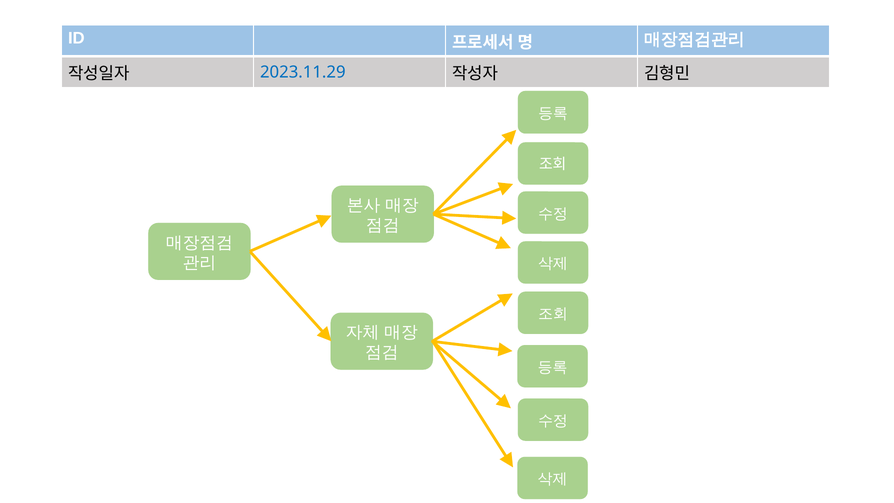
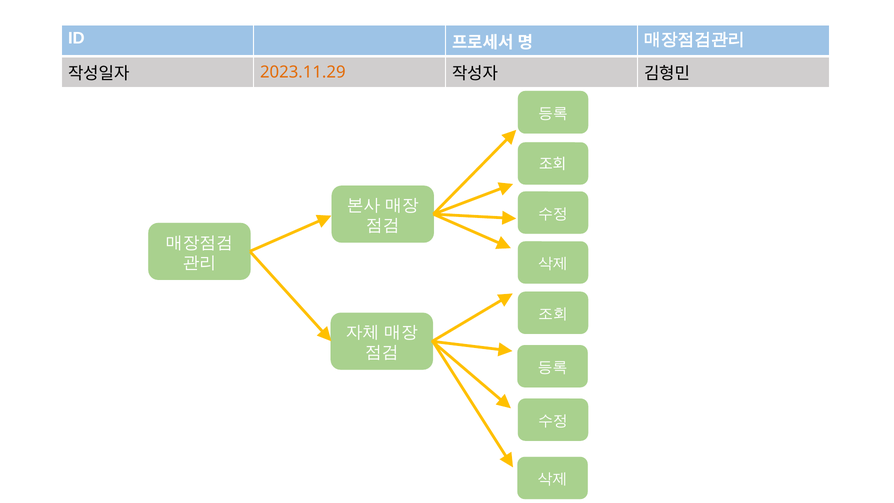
2023.11.29 colour: blue -> orange (303, 72)
